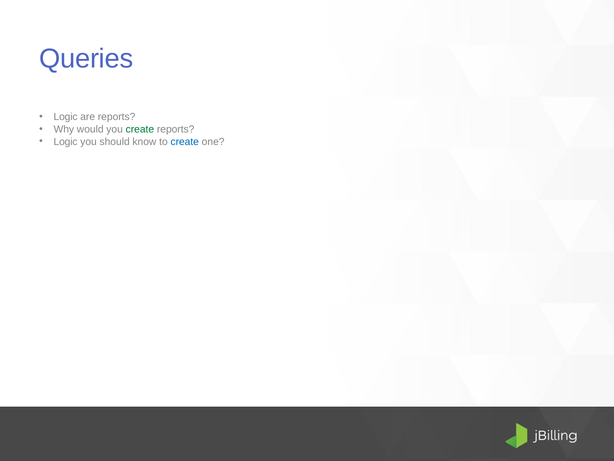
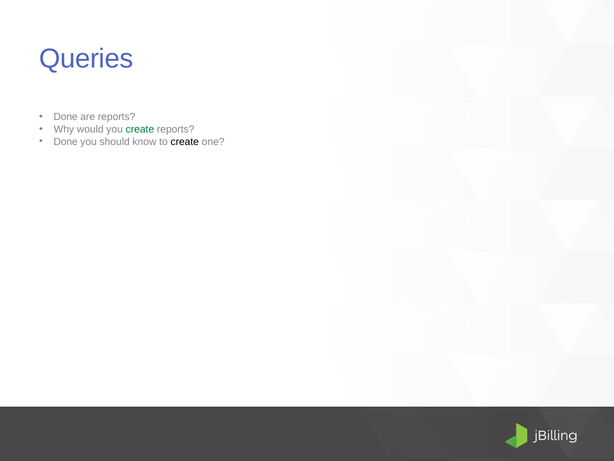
Logic: Logic -> Done (66, 117)
Logic: Logic -> Done (66, 142)
create colour: blue -> black (185, 142)
